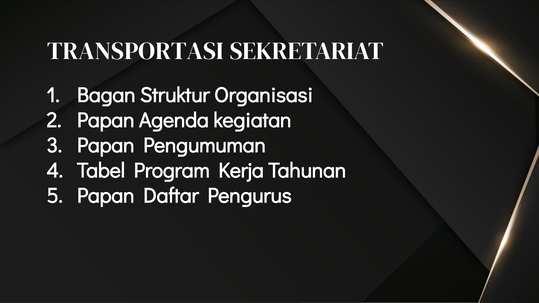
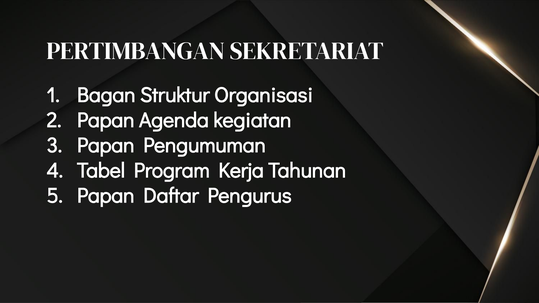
TRANSPORTASI: TRANSPORTASI -> PERTIMBANGAN (136, 51)
